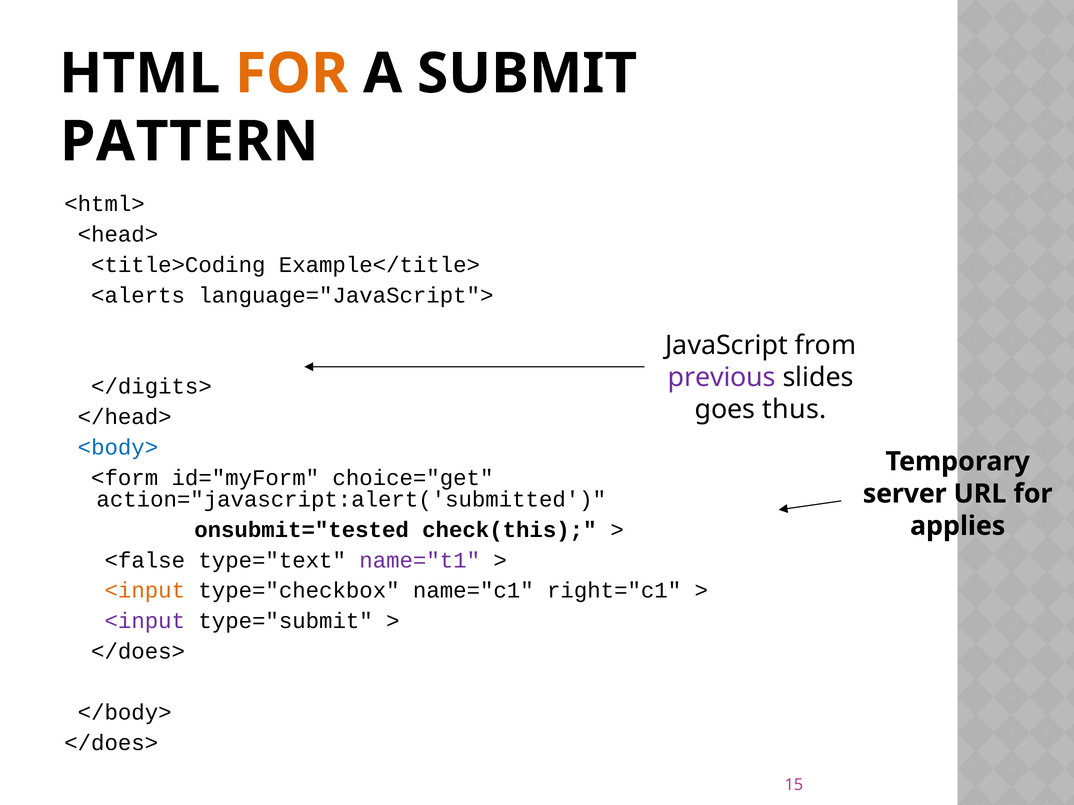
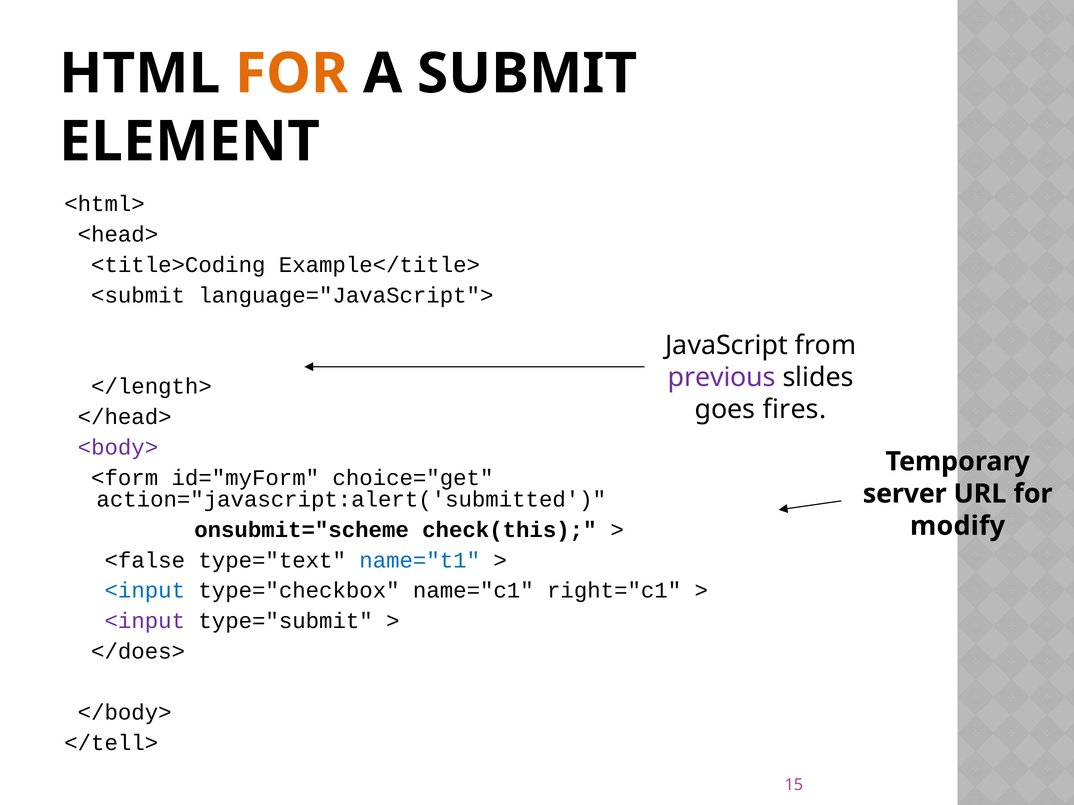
PATTERN: PATTERN -> ELEMENT (189, 142)
<alerts: <alerts -> <submit (138, 295)
</digits>: </digits> -> </length> (151, 387)
thus: thus -> fires (794, 410)
<body> colour: blue -> purple (118, 448)
onsubmit="tested: onsubmit="tested -> onsubmit="scheme (302, 530)
applies: applies -> modify (958, 526)
name="t1 colour: purple -> blue (420, 560)
<input colour: orange -> blue (145, 591)
</does>: </does> -> </tell> (111, 743)
